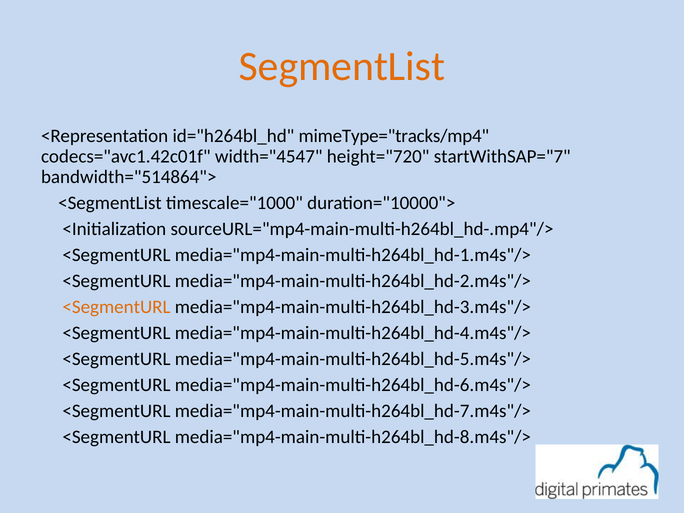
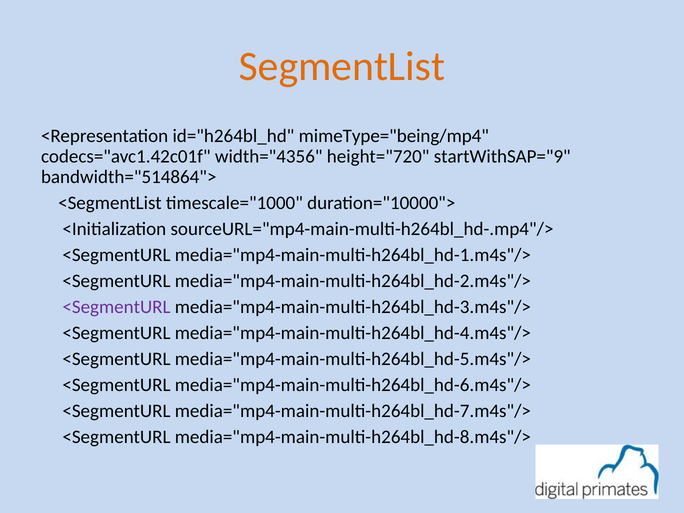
mimeType="tracks/mp4: mimeType="tracks/mp4 -> mimeType="being/mp4 (394, 136)
width="4547: width="4547 -> width="4356 (269, 156)
startWithSAP="7: startWithSAP="7 -> startWithSAP="9 (502, 156)
<SegmentURL colour: orange -> purple (116, 307)
